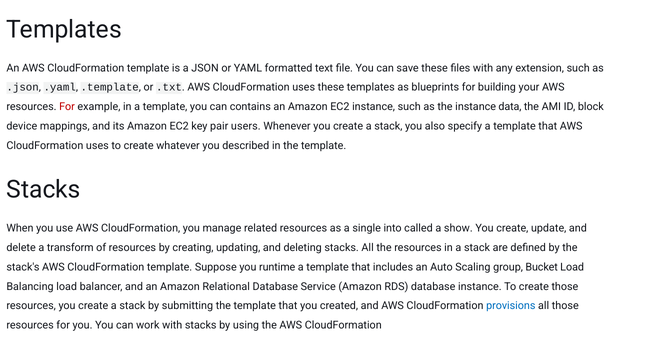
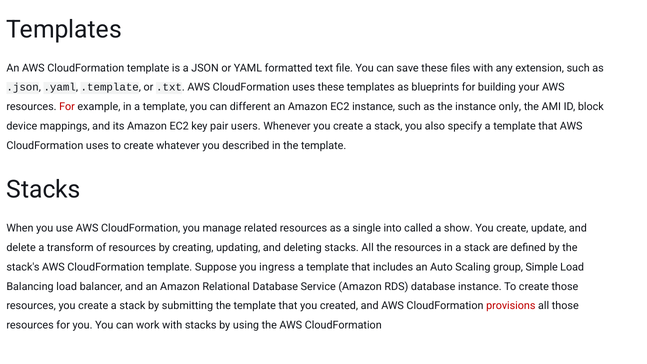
contains: contains -> different (250, 107)
data: data -> only (510, 107)
runtime: runtime -> ingress (277, 267)
Bucket: Bucket -> Simple (542, 267)
provisions colour: blue -> red (511, 306)
